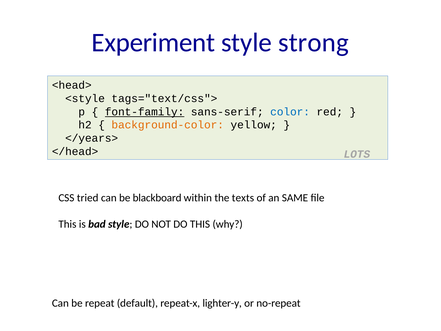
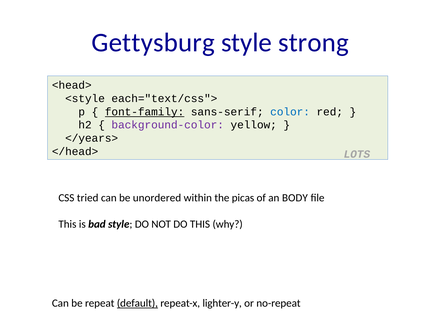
Experiment: Experiment -> Gettysburg (153, 43)
tags="text/css">: tags="text/css"> -> each="text/css"> (164, 98)
background-color colour: orange -> purple (168, 125)
blackboard: blackboard -> unordered (157, 198)
texts: texts -> picas (243, 198)
SAME: SAME -> BODY (295, 198)
default underline: none -> present (137, 303)
